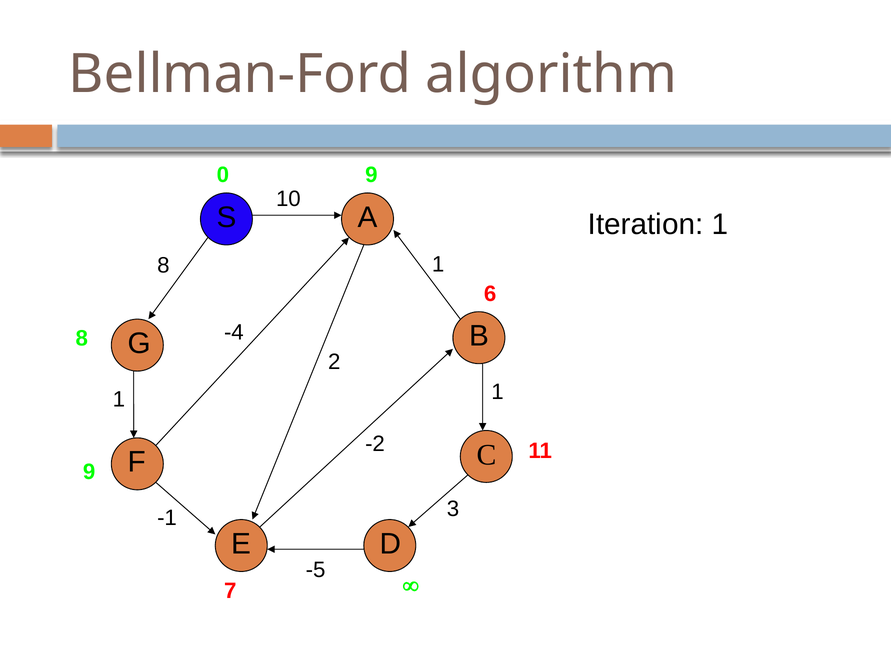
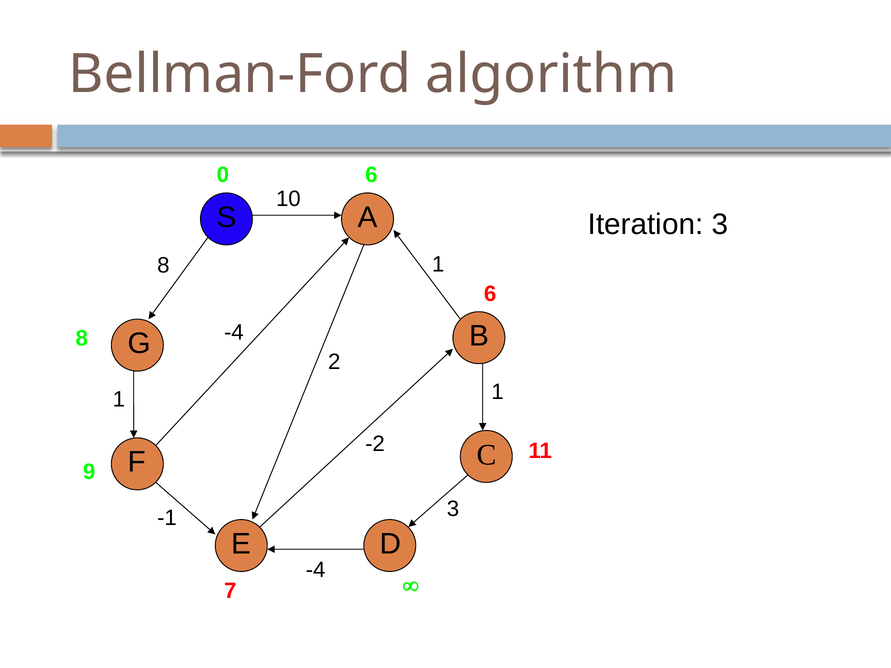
0 9: 9 -> 6 (371, 175)
Iteration 1: 1 -> 3 (720, 225)
-5: -5 -> -4 (316, 570)
